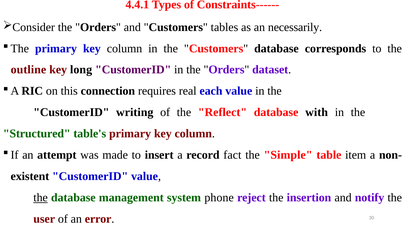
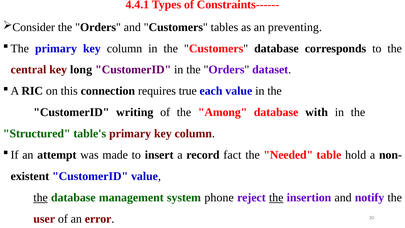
necessarily: necessarily -> preventing (295, 27)
outline: outline -> central (28, 70)
real: real -> true (188, 91)
Reflect: Reflect -> Among (223, 112)
Simple: Simple -> Needed (288, 155)
item: item -> hold (356, 155)
the underline: none -> present (276, 197)
